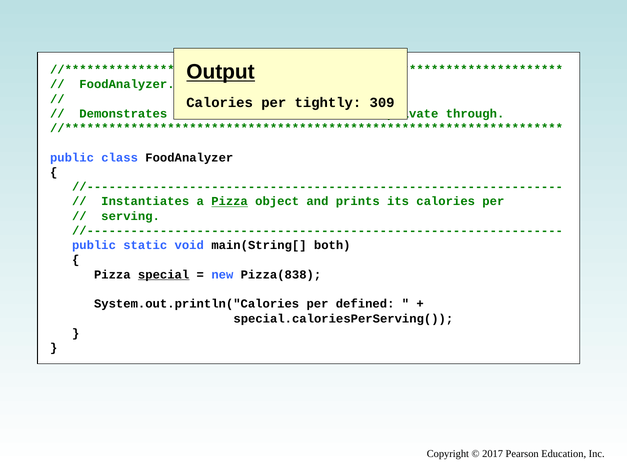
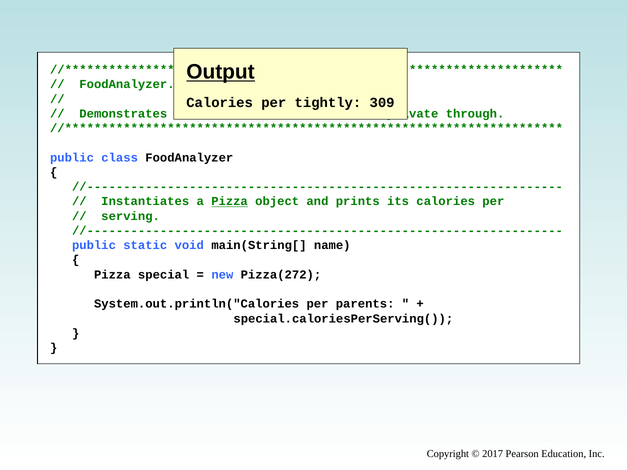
both: both -> name (332, 245)
special underline: present -> none (164, 275)
Pizza(838: Pizza(838 -> Pizza(272 (281, 275)
defined: defined -> parents (365, 304)
